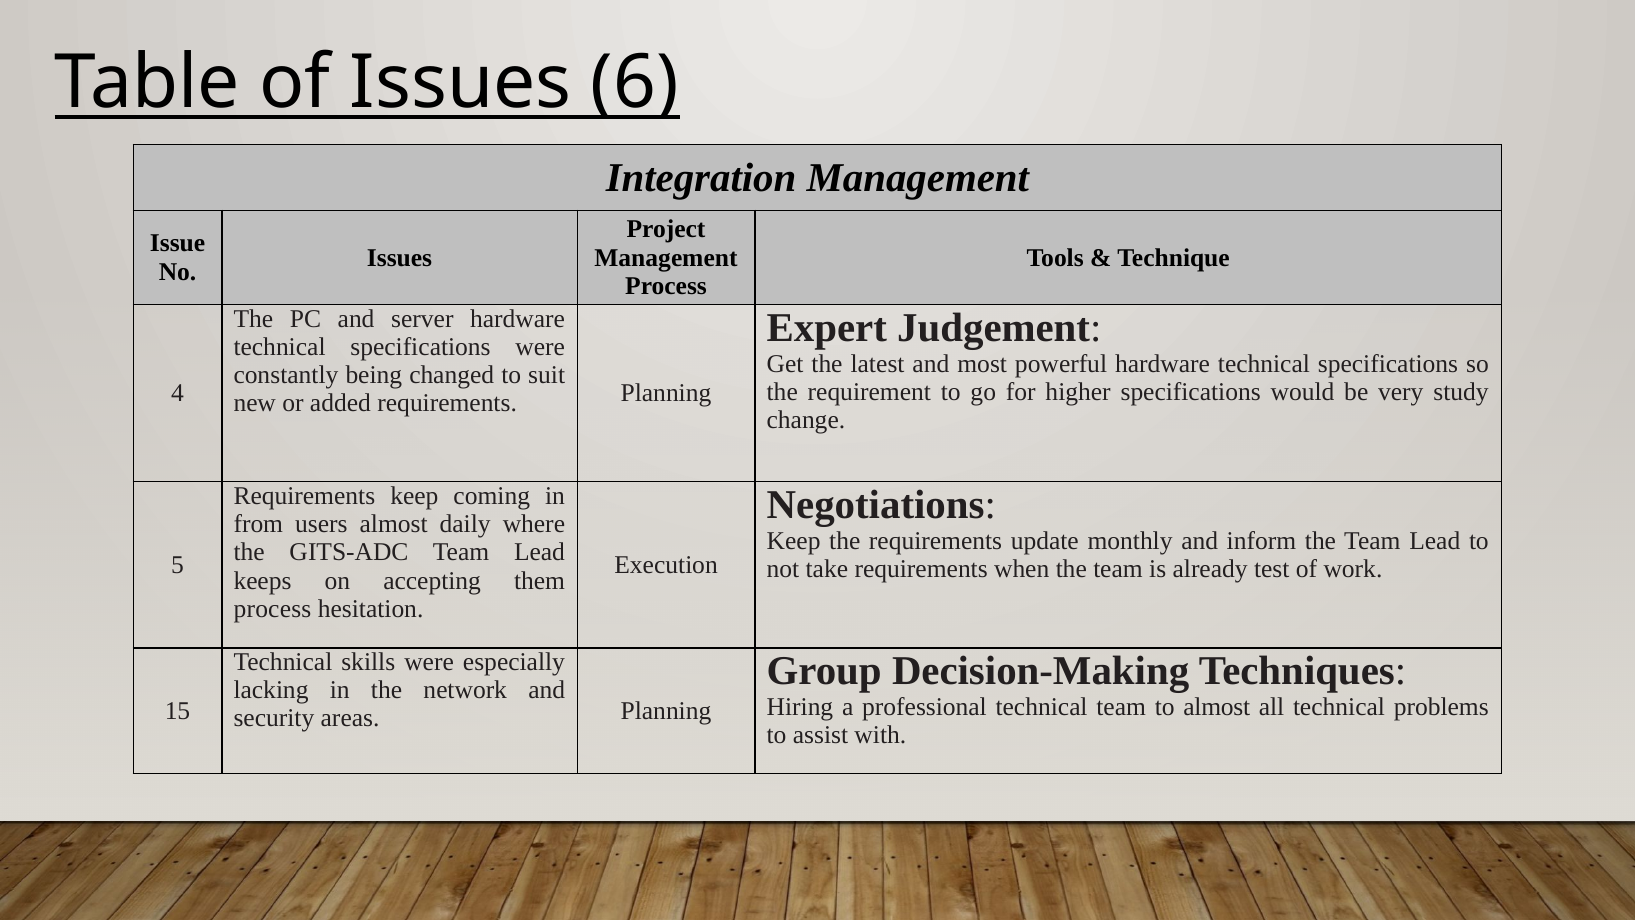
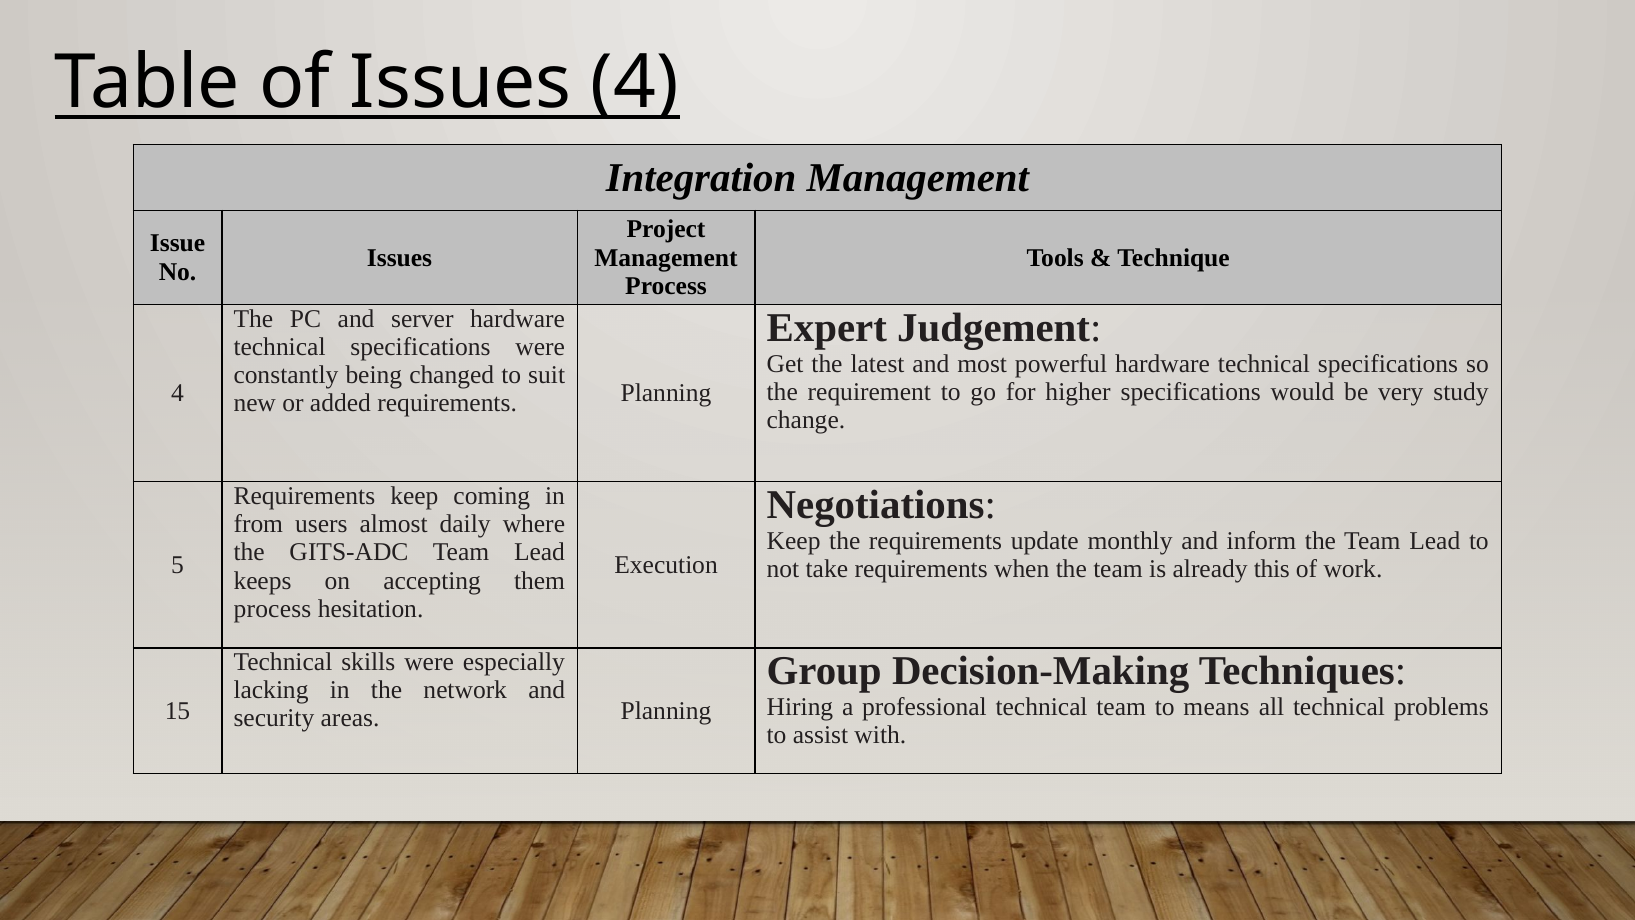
Issues 6: 6 -> 4 (635, 83)
test: test -> this (1272, 569)
to almost: almost -> means (1217, 707)
